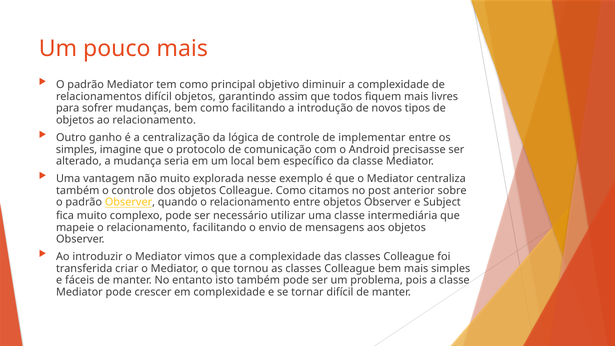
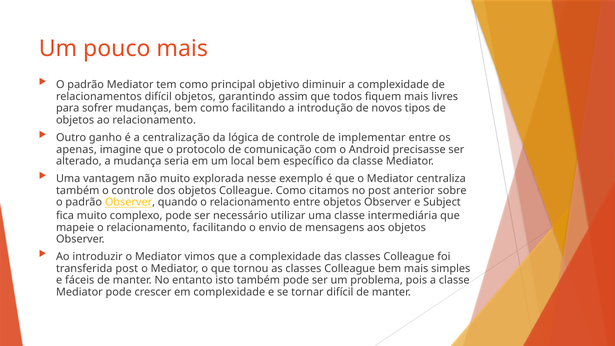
simples: simples -> apenas (76, 149)
transferida criar: criar -> post (127, 269)
